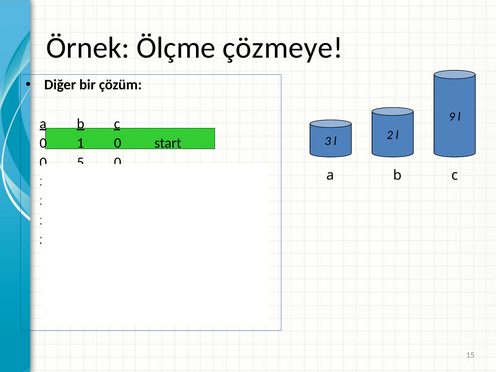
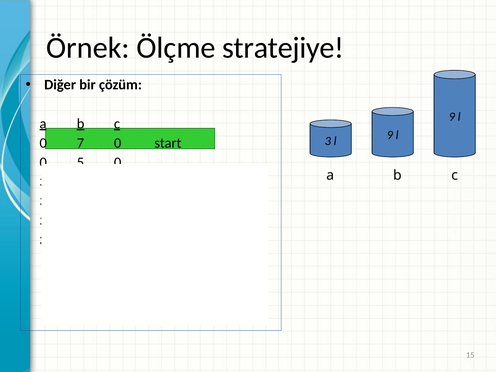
çözmeye: çözmeye -> stratejiye (283, 48)
3 l 2: 2 -> 9 (390, 135)
1: 1 -> 7 (80, 143)
